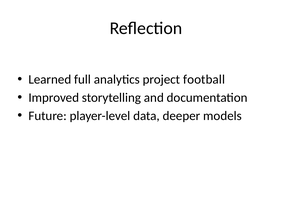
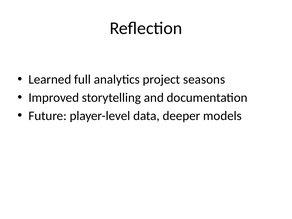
football: football -> seasons (204, 79)
